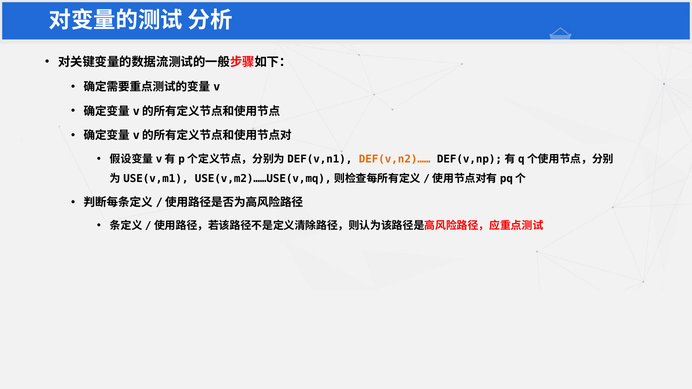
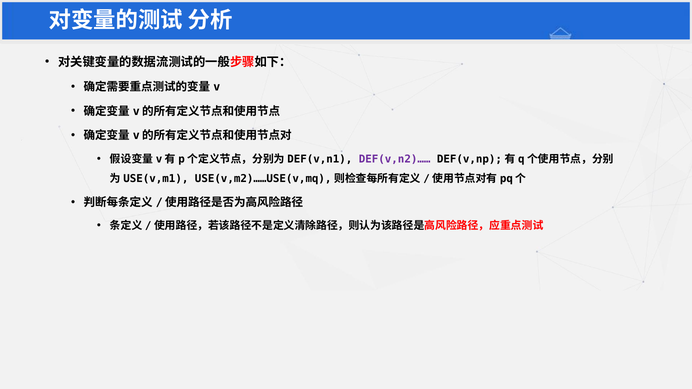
DEF(v,n2)…… colour: orange -> purple (395, 159)
